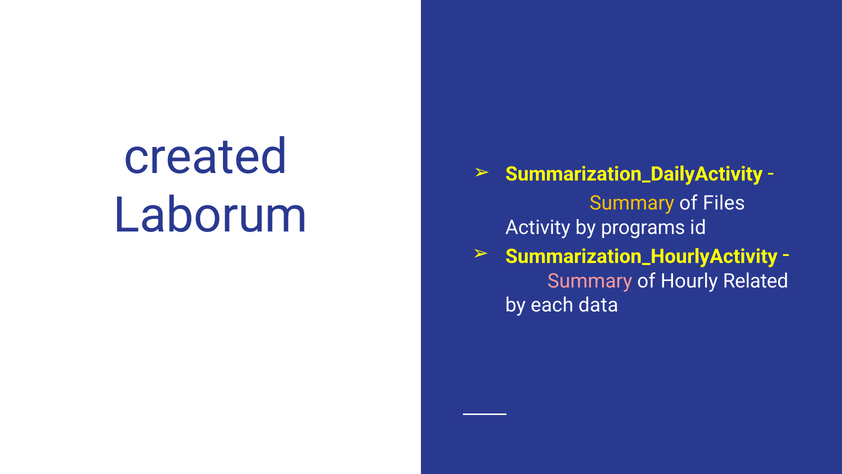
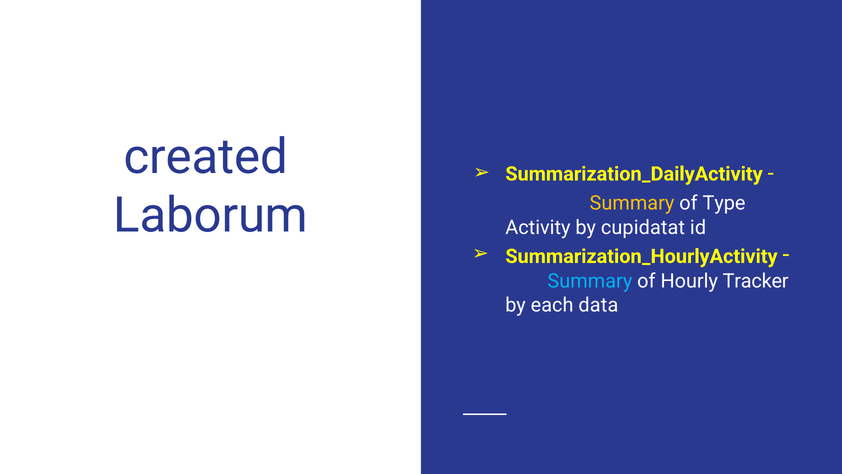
Files: Files -> Type (724, 203)
programs: programs -> cupidatat (643, 228)
Summary colour: pink -> light blue (590, 281)
Related: Related -> Tracker (756, 281)
